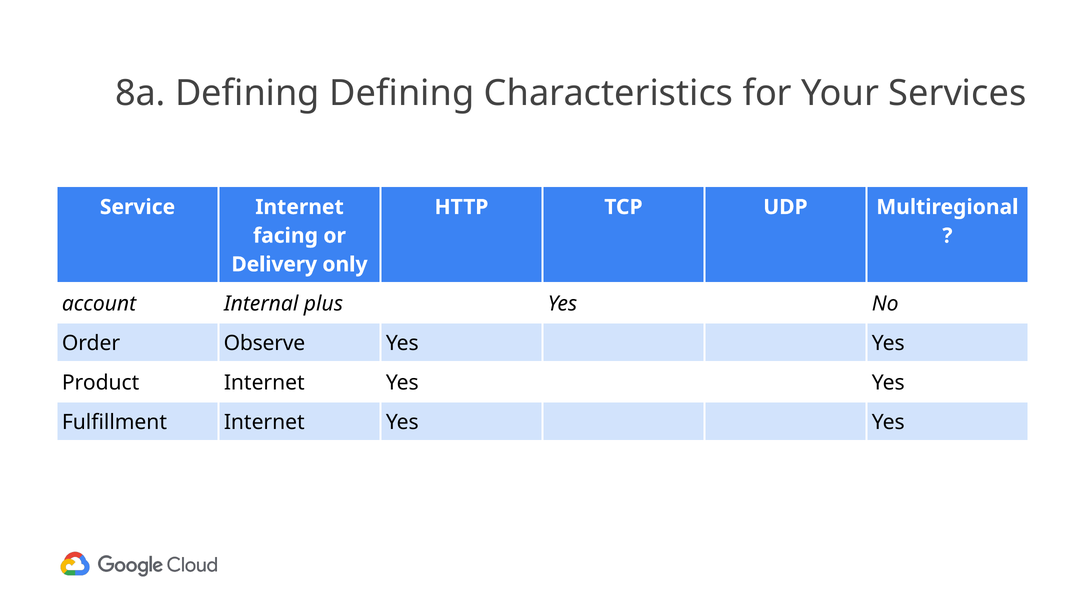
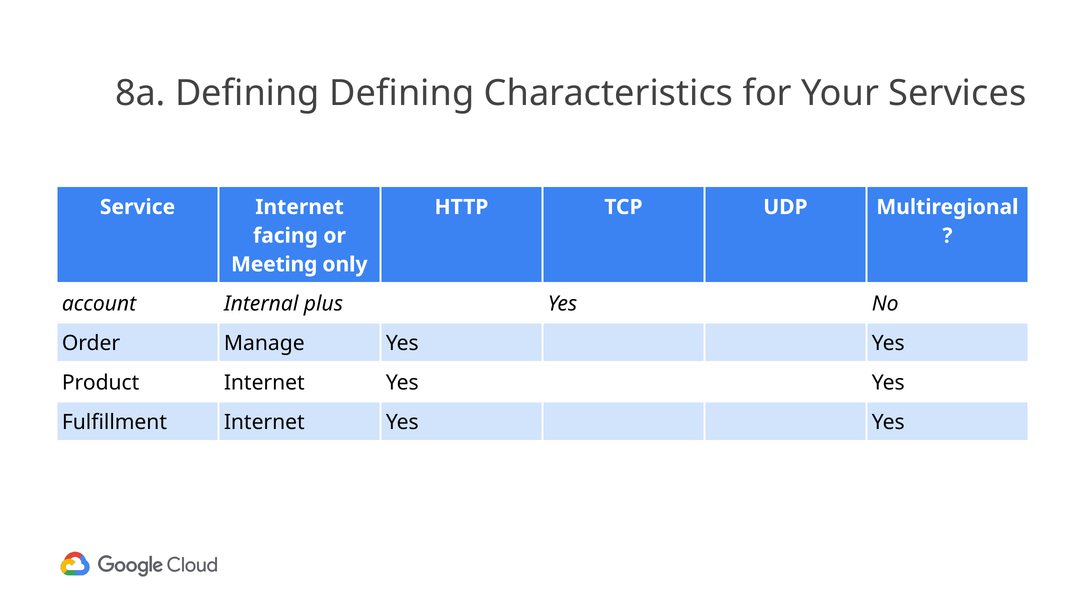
Delivery: Delivery -> Meeting (274, 265)
Observe: Observe -> Manage (264, 344)
